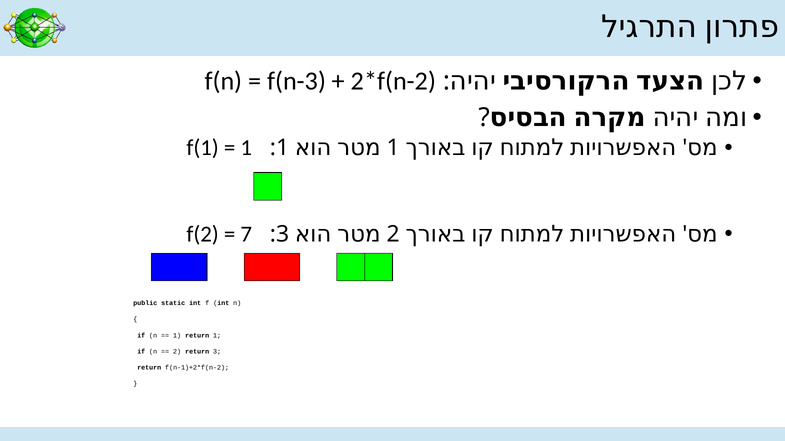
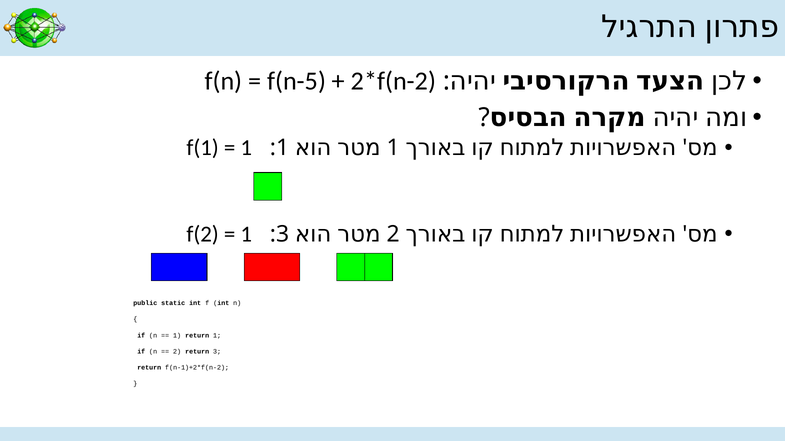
f(n-3: f(n-3 -> f(n-5 (297, 81)
7: 7 -> 1 (246, 235)
